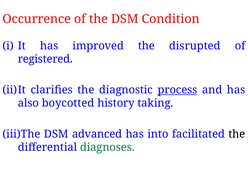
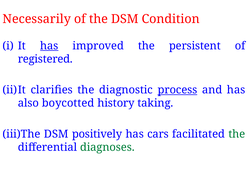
Occurrence: Occurrence -> Necessarily (37, 19)
has underline: none -> present (49, 46)
disrupted: disrupted -> persistent (195, 46)
advanced: advanced -> positively (97, 134)
into: into -> cars (158, 134)
the colour: black -> green (237, 134)
